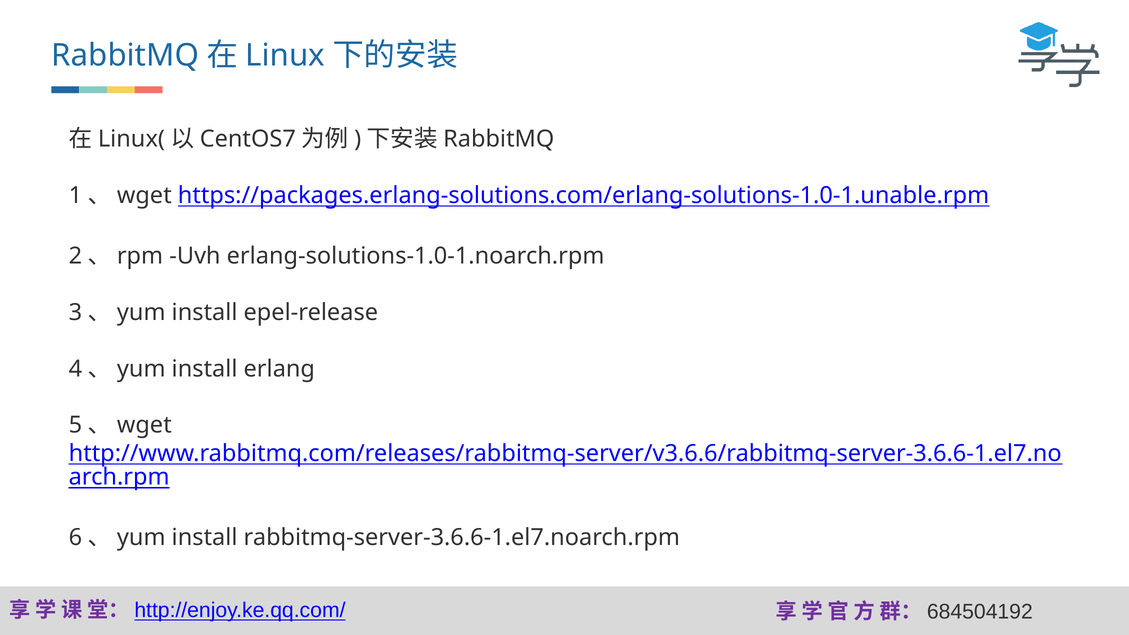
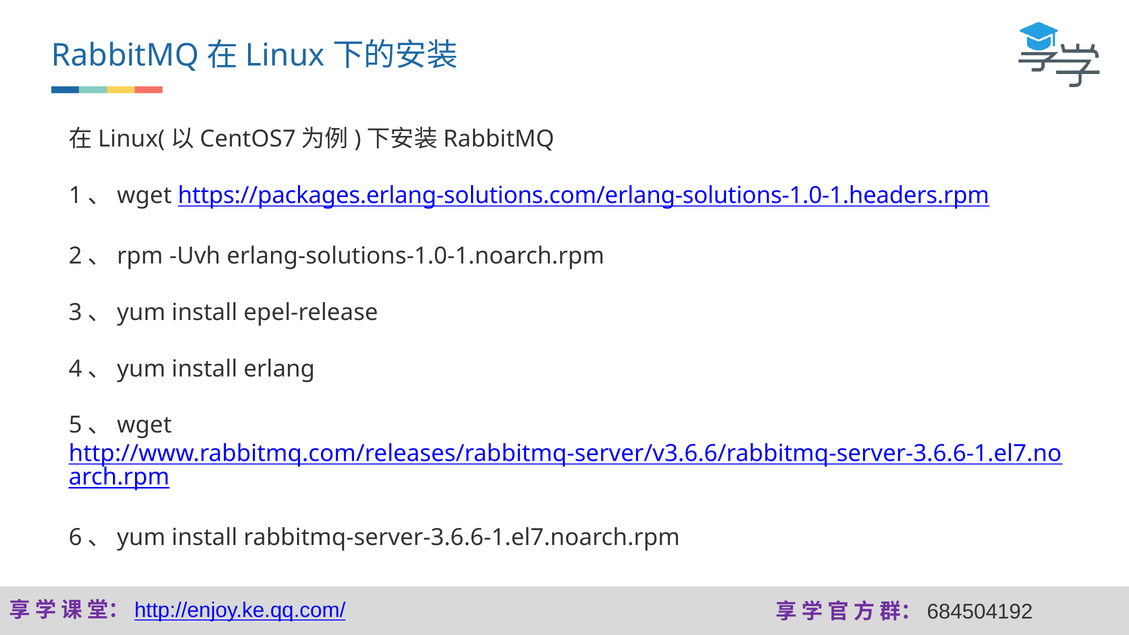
https://packages.erlang-solutions.com/erlang-solutions-1.0-1.unable.rpm: https://packages.erlang-solutions.com/erlang-solutions-1.0-1.unable.rpm -> https://packages.erlang-solutions.com/erlang-solutions-1.0-1.headers.rpm (584, 195)
